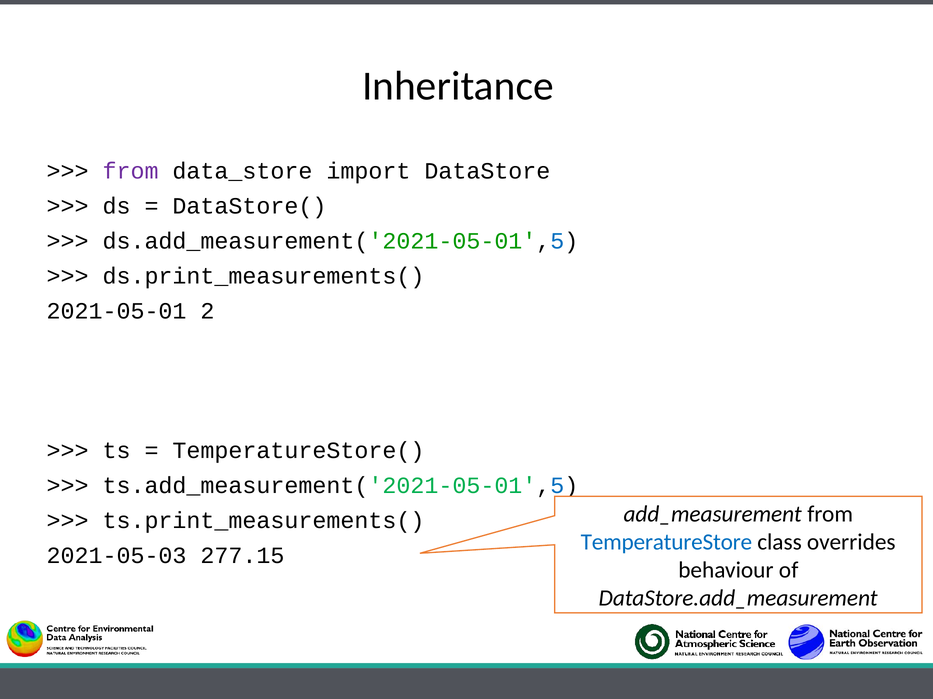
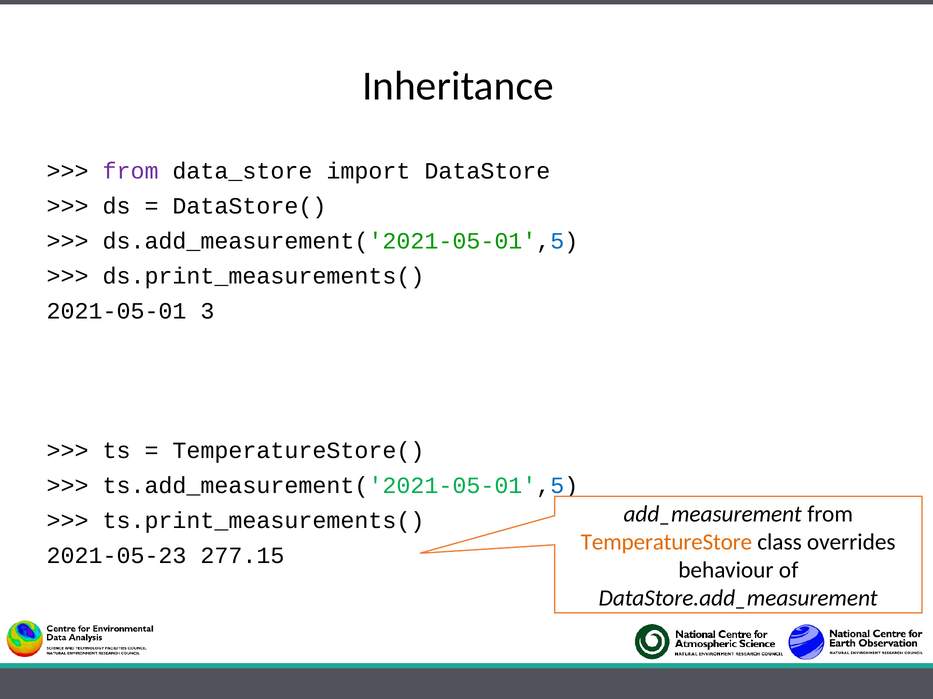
2: 2 -> 3 (207, 311)
TemperatureStore colour: blue -> orange (666, 543)
2021-05-03: 2021-05-03 -> 2021-05-23 (117, 556)
